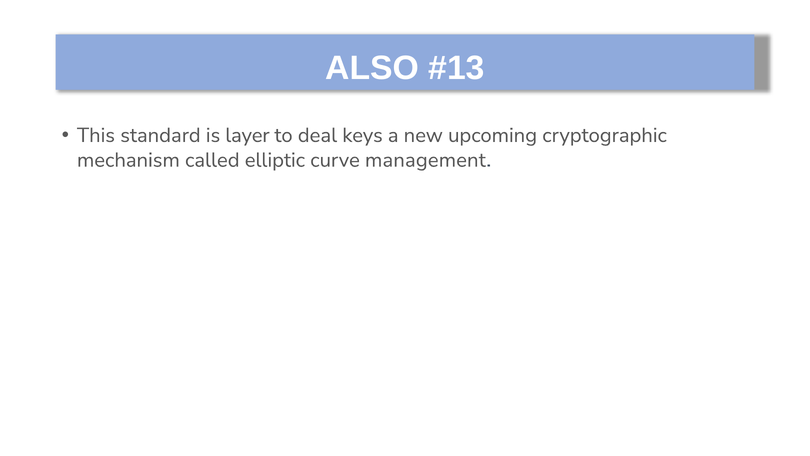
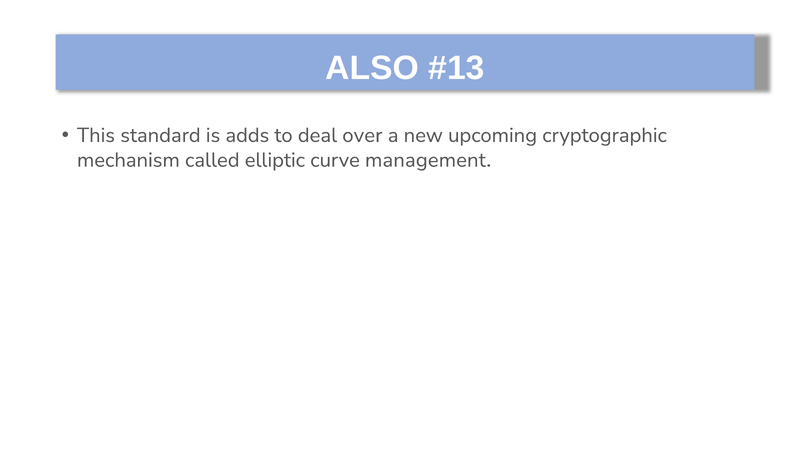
layer: layer -> adds (247, 135)
keys: keys -> over (362, 135)
